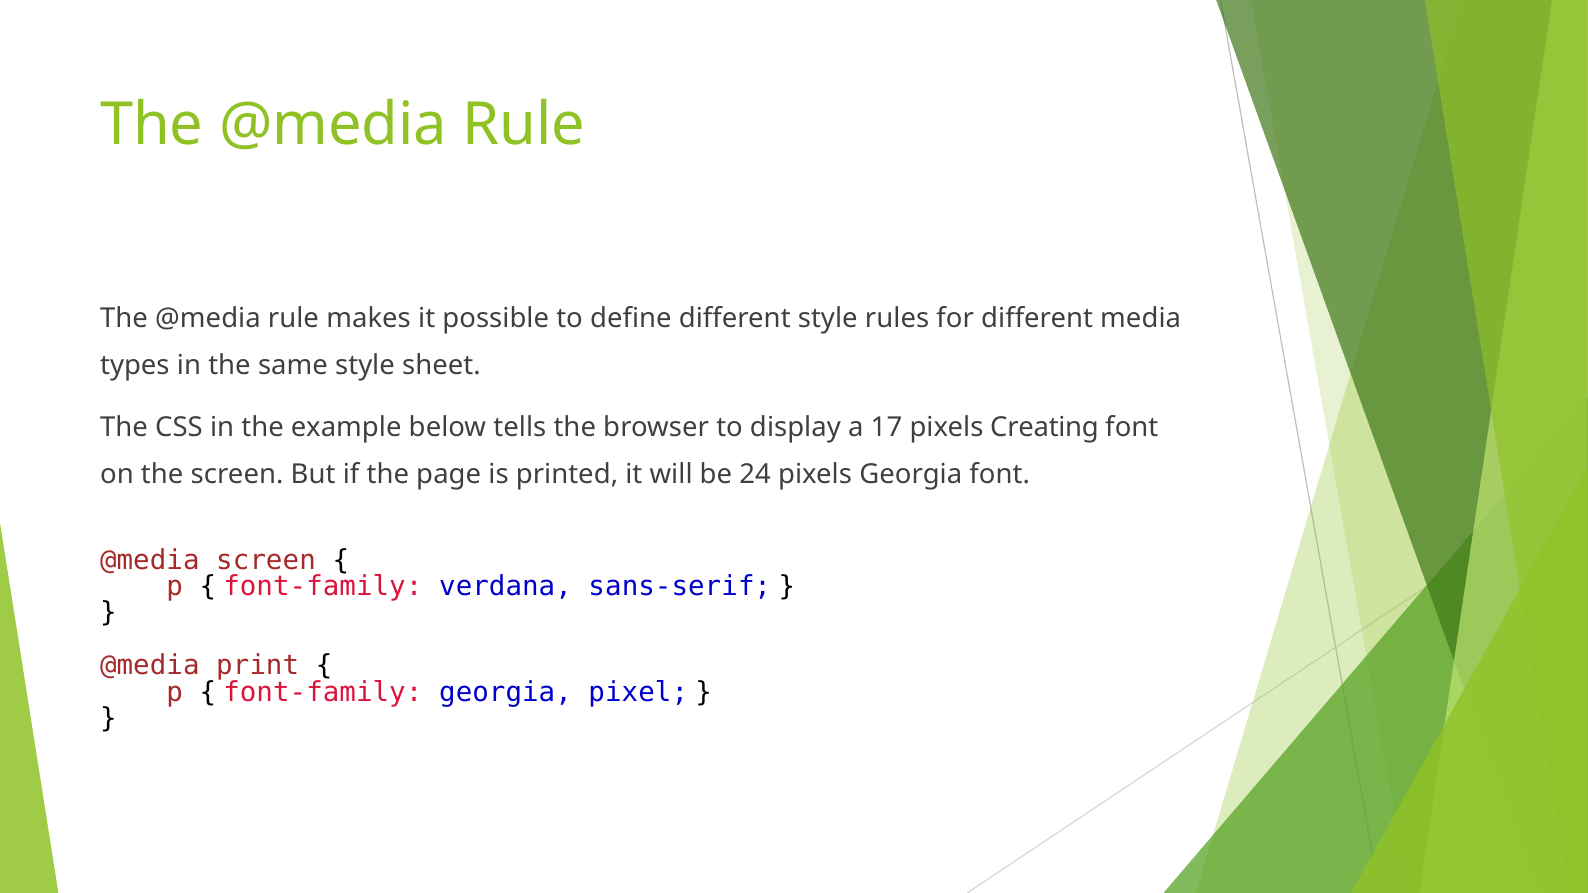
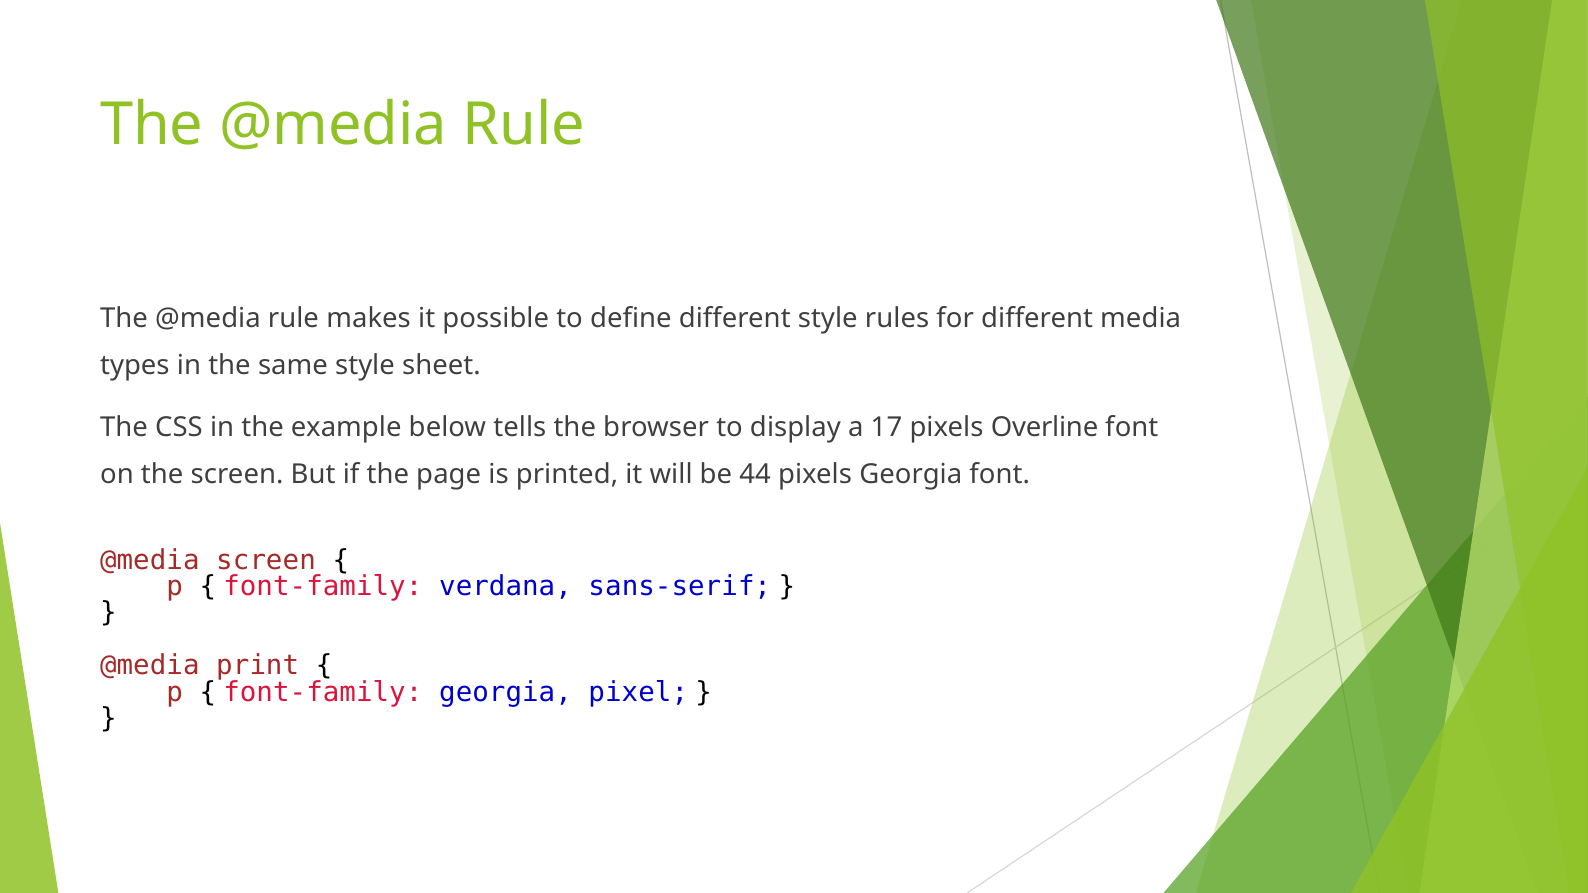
Creating: Creating -> Overline (1045, 428)
24: 24 -> 44 (755, 474)
